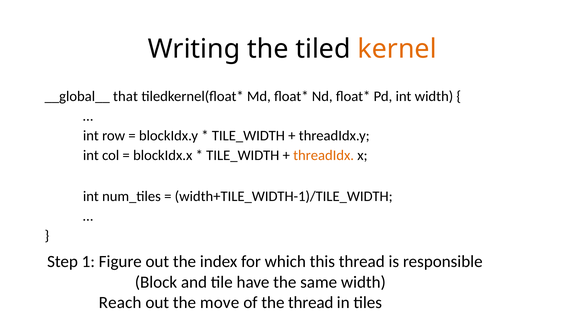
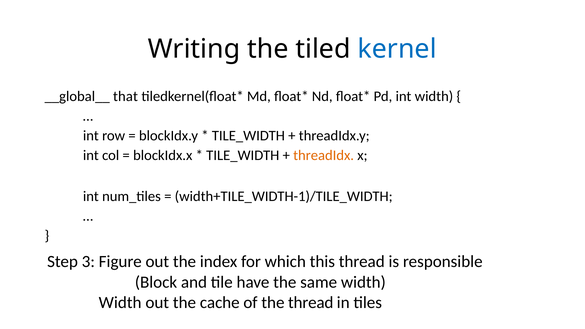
kernel colour: orange -> blue (397, 49)
1: 1 -> 3 (88, 262)
Reach: Reach -> Width (120, 303)
move: move -> cache (220, 303)
